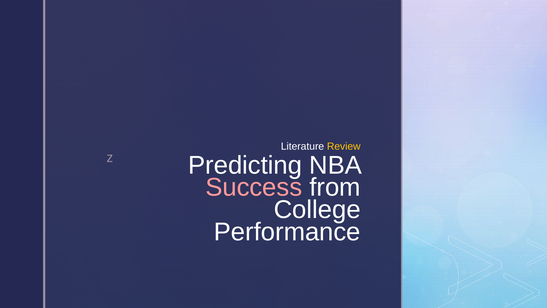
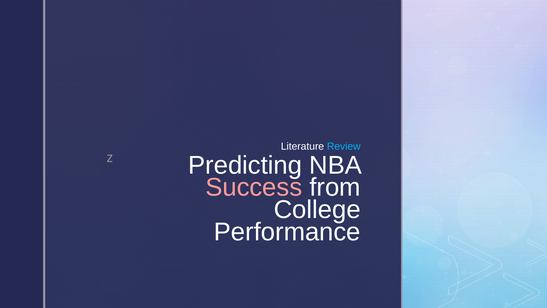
Review colour: yellow -> light blue (344, 146)
